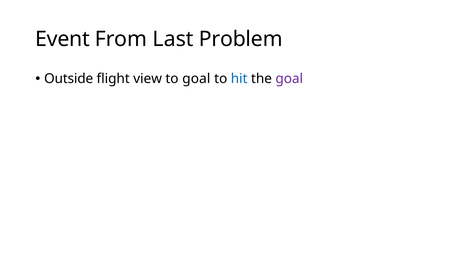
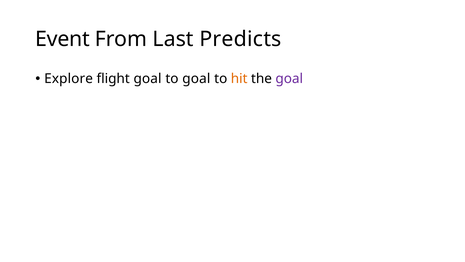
Problem: Problem -> Predicts (240, 39)
Outside: Outside -> Explore (69, 79)
flight view: view -> goal (148, 79)
hit colour: blue -> orange (239, 79)
